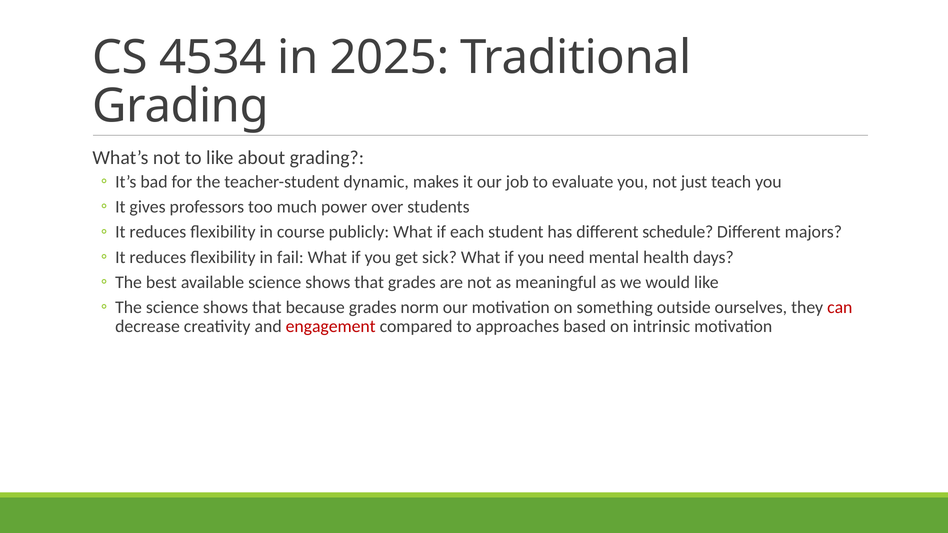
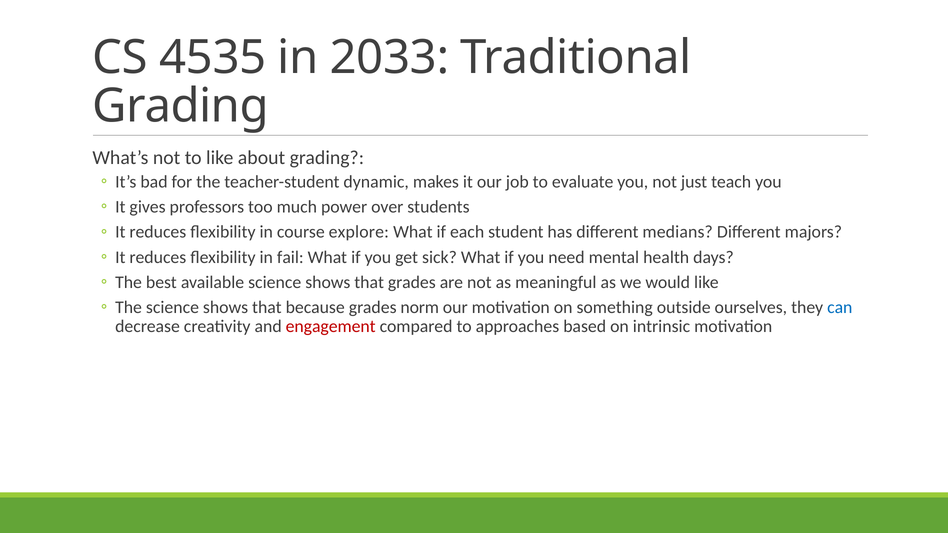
4534: 4534 -> 4535 (213, 58)
2025: 2025 -> 2033 (389, 58)
publicly: publicly -> explore (359, 232)
schedule: schedule -> medians (678, 232)
can colour: red -> blue (840, 308)
